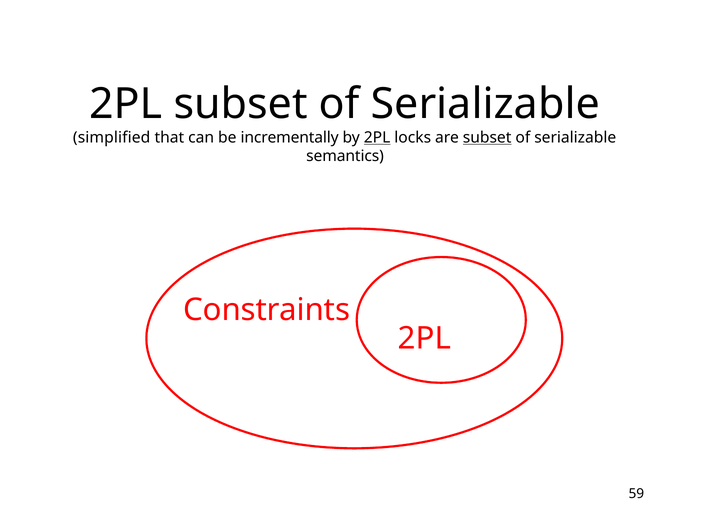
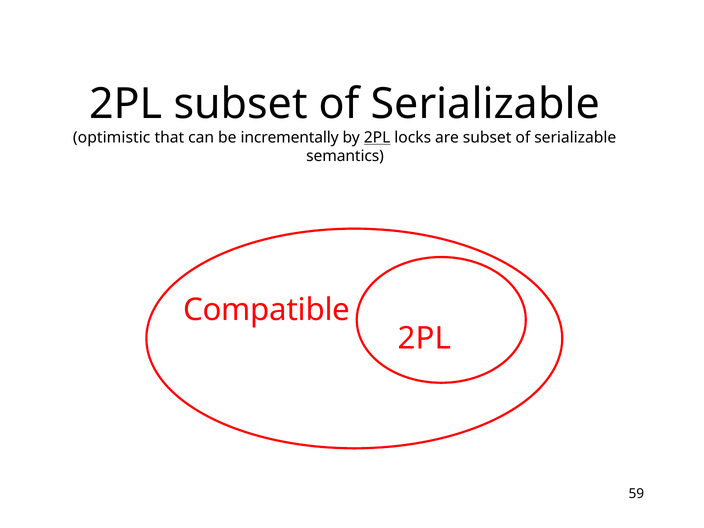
simplified: simplified -> optimistic (112, 137)
subset underline: present -> none (487, 137)
Constraints: Constraints -> Compatible (267, 310)
